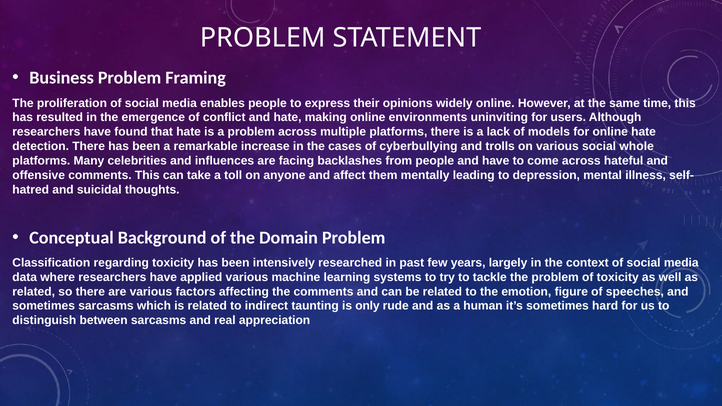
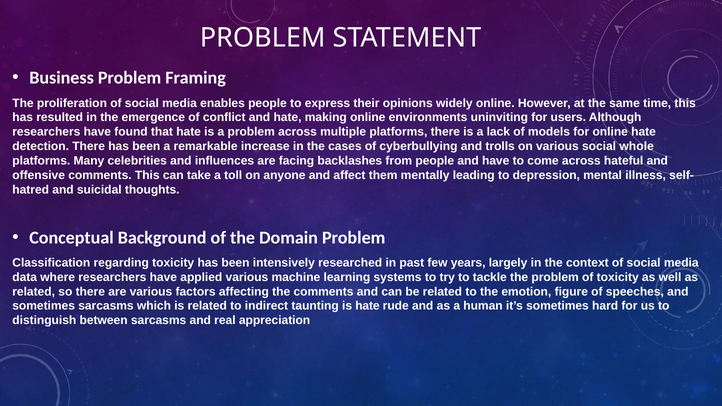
is only: only -> hate (367, 306)
